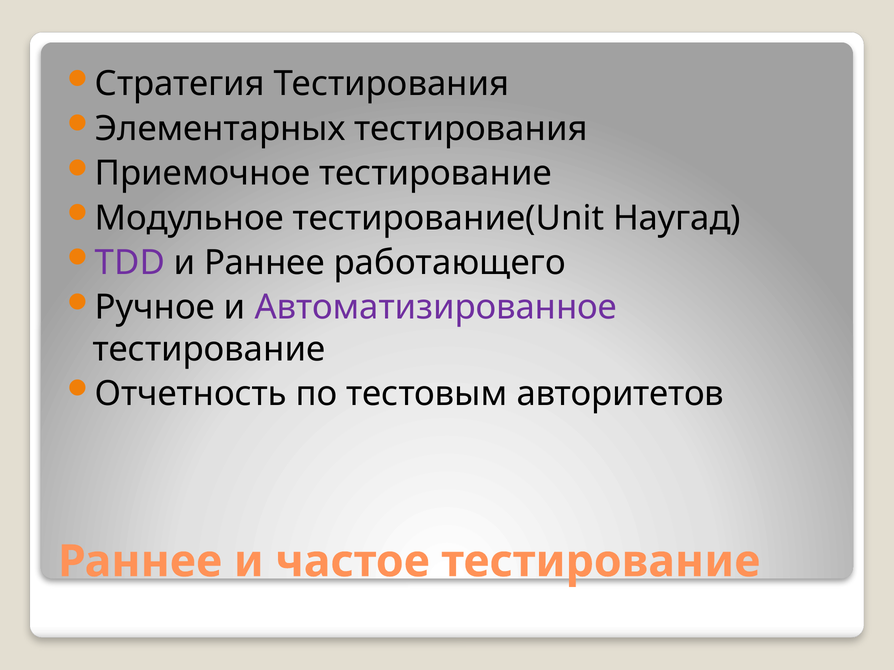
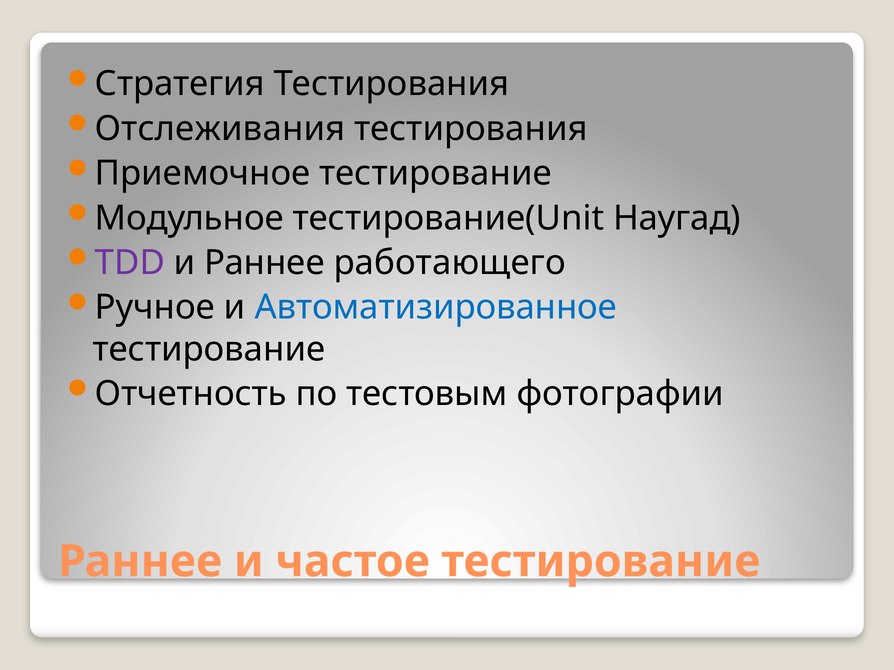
Элементарных: Элементарных -> Отслеживания (220, 129)
Автоматизированное colour: purple -> blue (436, 308)
авторитетов: авторитетов -> фотографии (620, 394)
